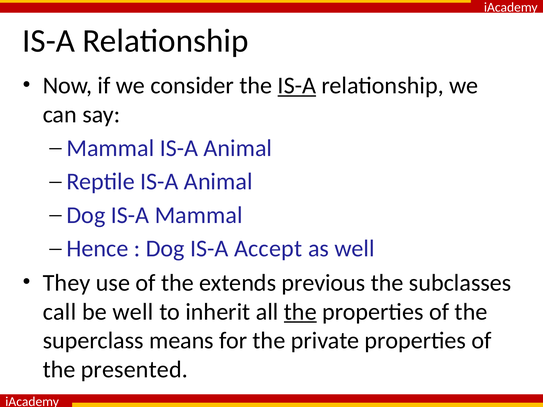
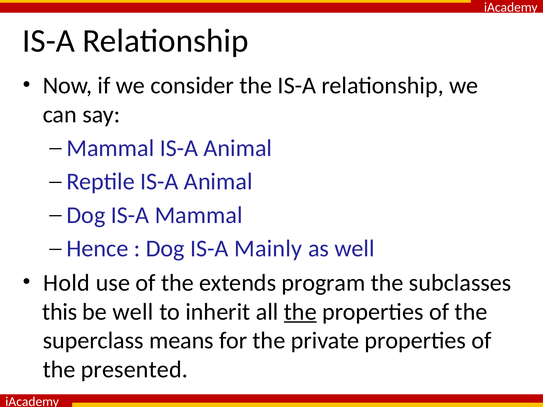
IS-A underline: present -> none (297, 86)
Accept: Accept -> Mainly (268, 249)
They: They -> Hold (66, 283)
previous: previous -> program (323, 283)
call: call -> this (60, 312)
